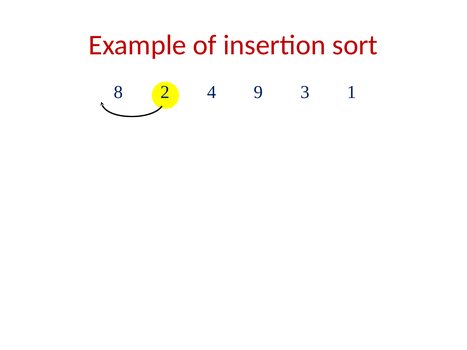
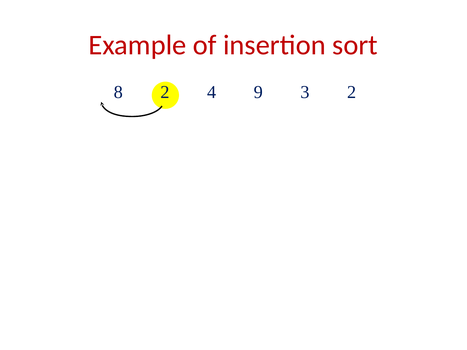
3 1: 1 -> 2 (352, 92)
